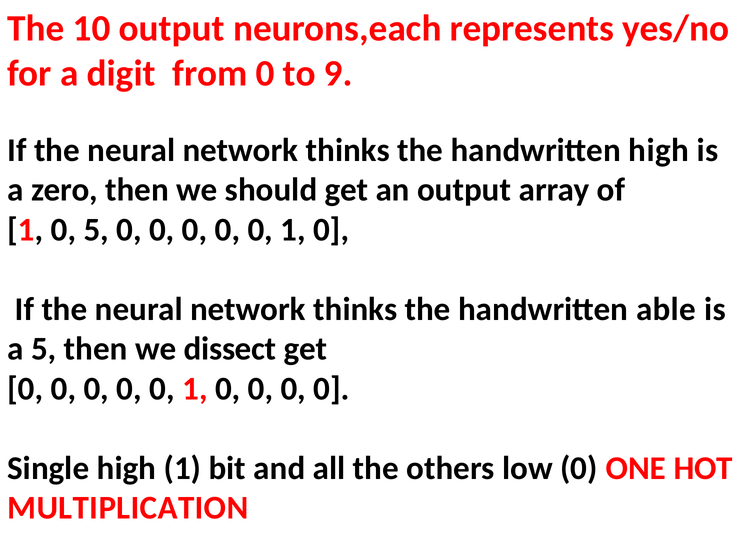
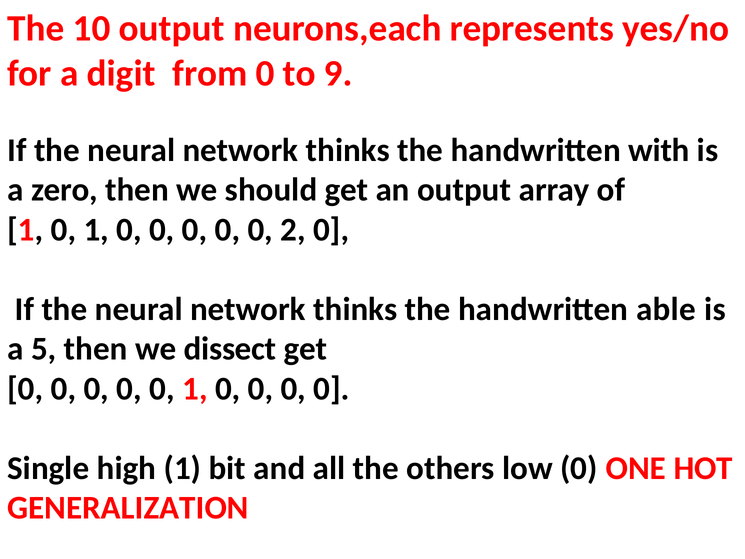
handwritten high: high -> with (659, 150)
1 0 5: 5 -> 1 (96, 229)
1: 1 -> 2 (293, 229)
MULTIPLICATION: MULTIPLICATION -> GENERALIZATION (128, 508)
